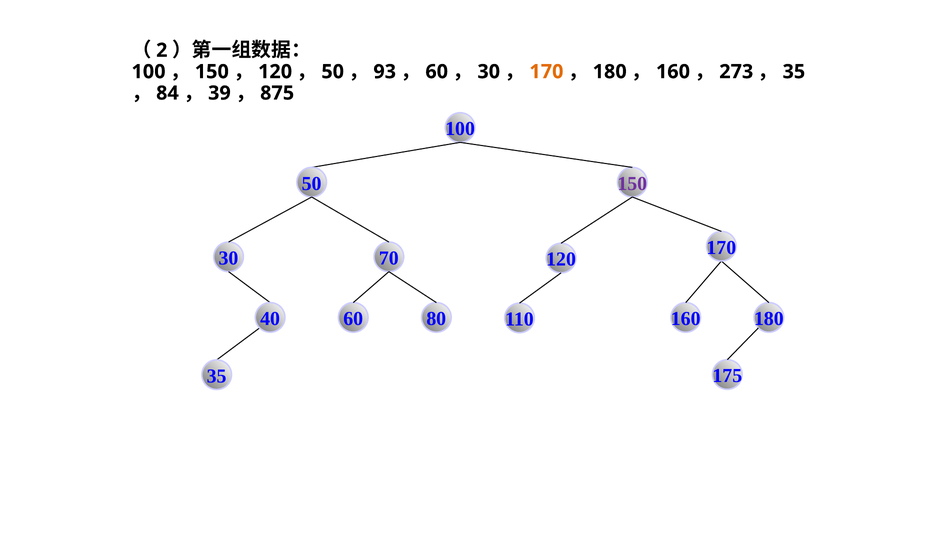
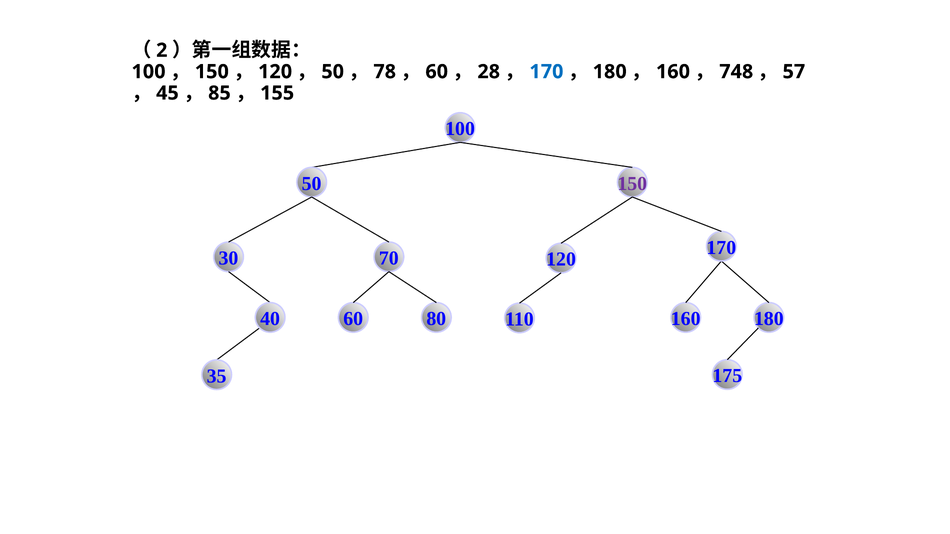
93: 93 -> 78 (385, 72)
30: 30 -> 28 (489, 72)
170 colour: orange -> blue (546, 72)
273: 273 -> 748 (736, 72)
35: 35 -> 57 (794, 72)
84: 84 -> 45 (167, 93)
39: 39 -> 85 (219, 93)
875: 875 -> 155 (277, 93)
